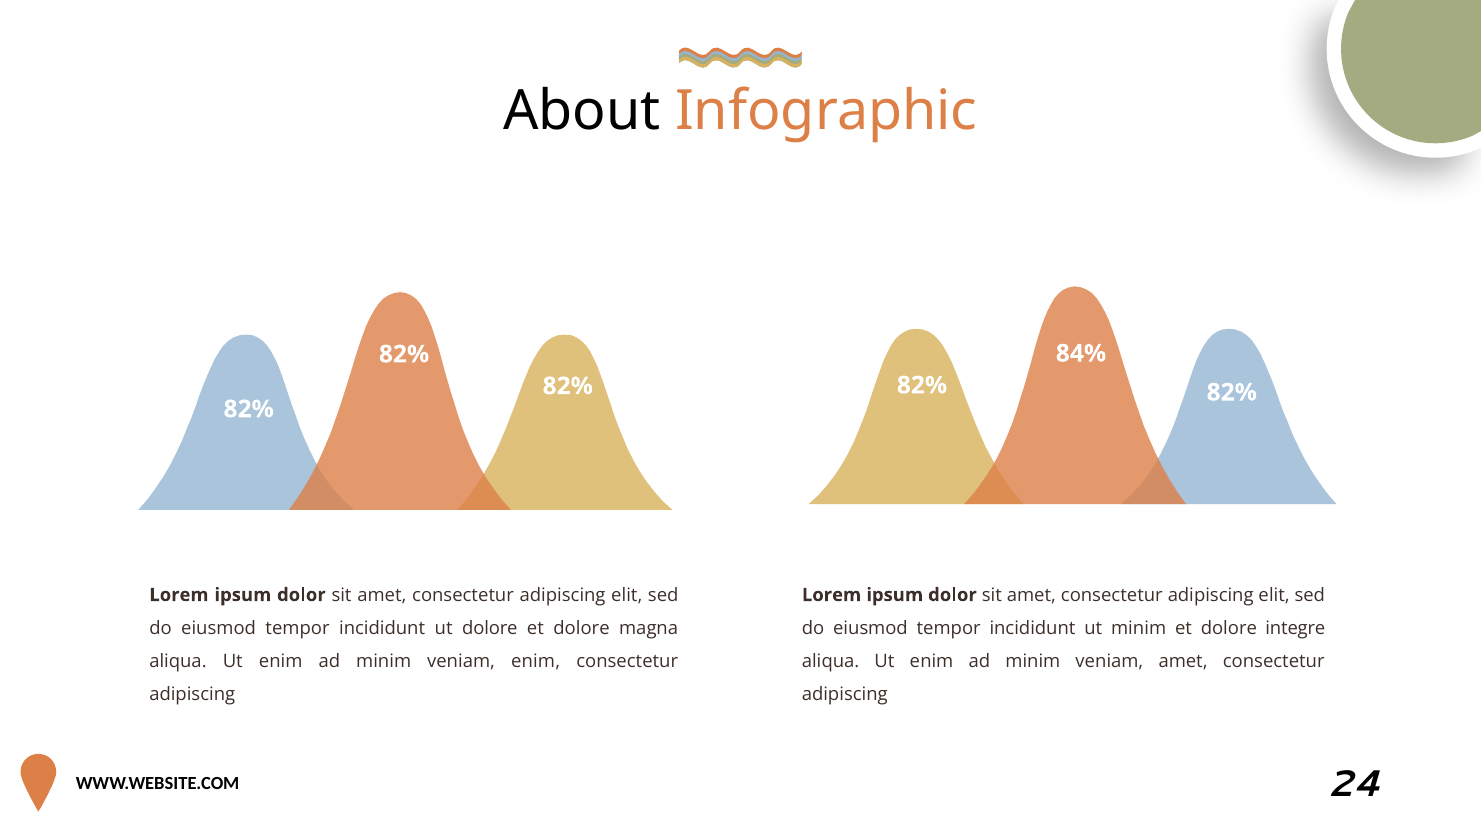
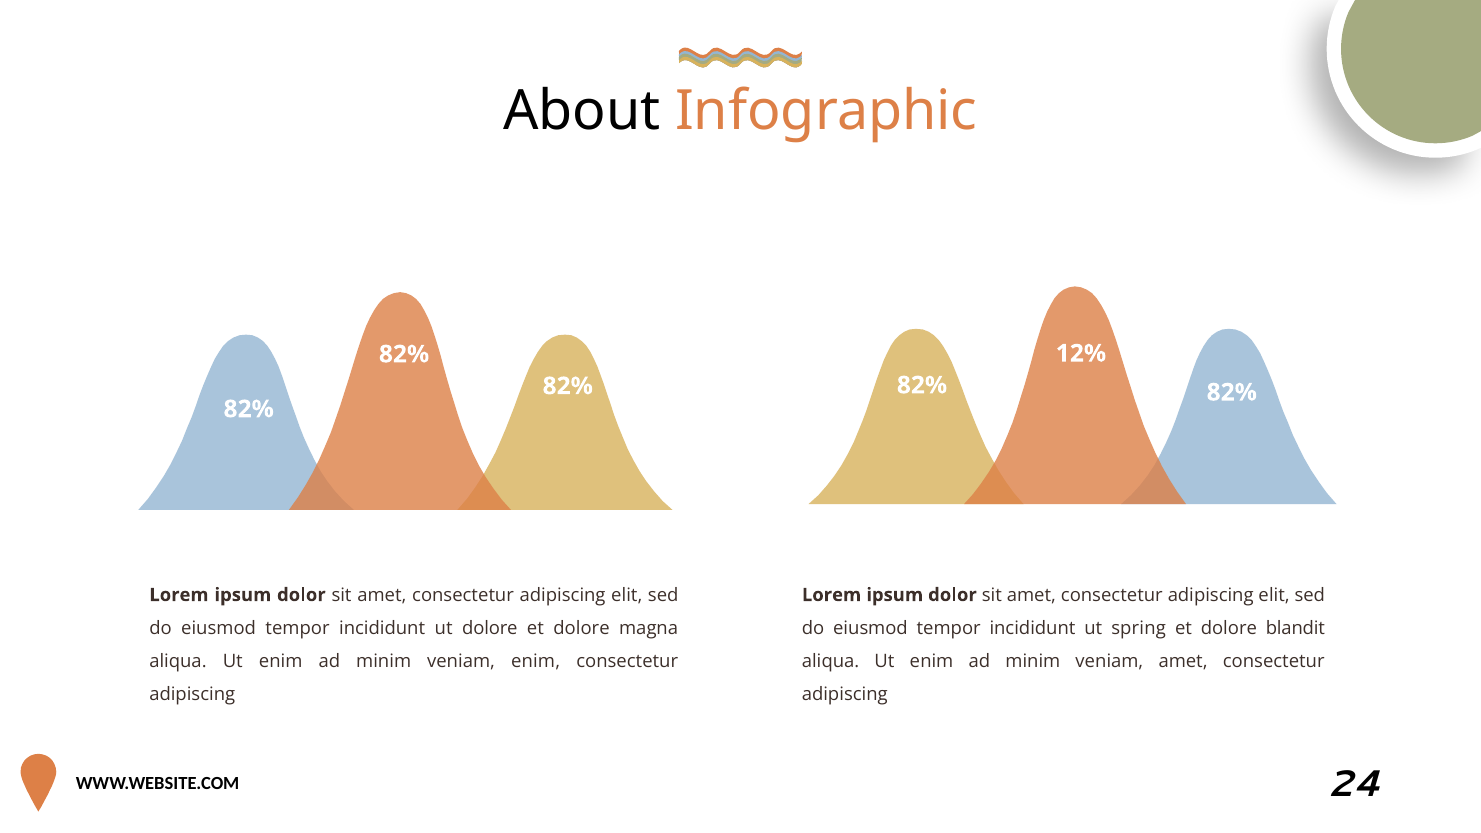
84%: 84% -> 12% (1081, 353)
ut minim: minim -> spring (1139, 628)
integre: integre -> blandit (1295, 628)
